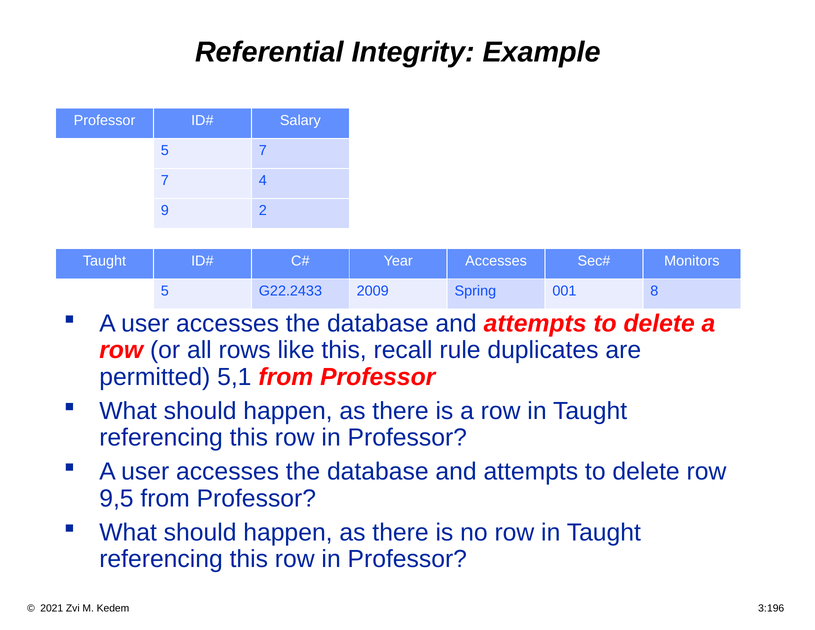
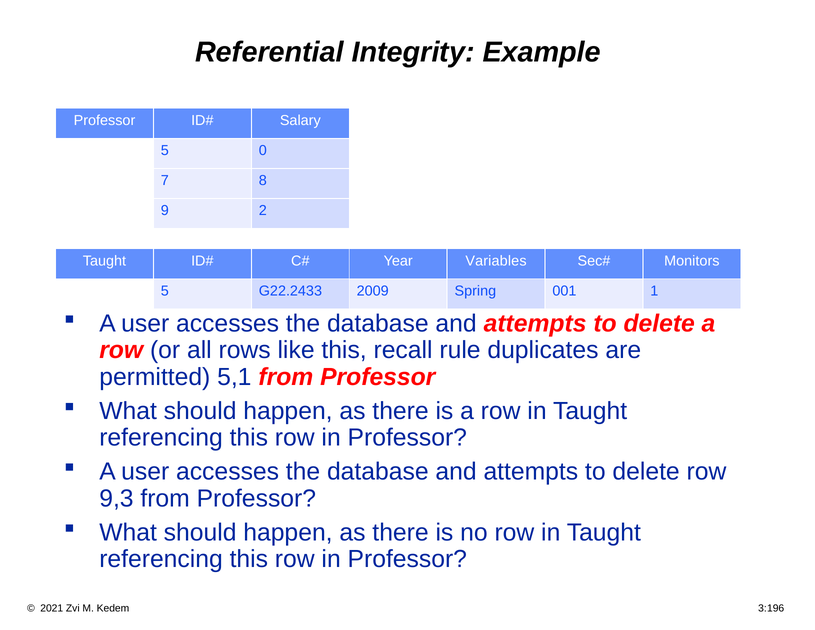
5 7: 7 -> 0 (263, 150)
4: 4 -> 8 (263, 180)
Year Accesses: Accesses -> Variables (496, 261)
8: 8 -> 1 (654, 291)
9,5: 9,5 -> 9,3 (116, 498)
